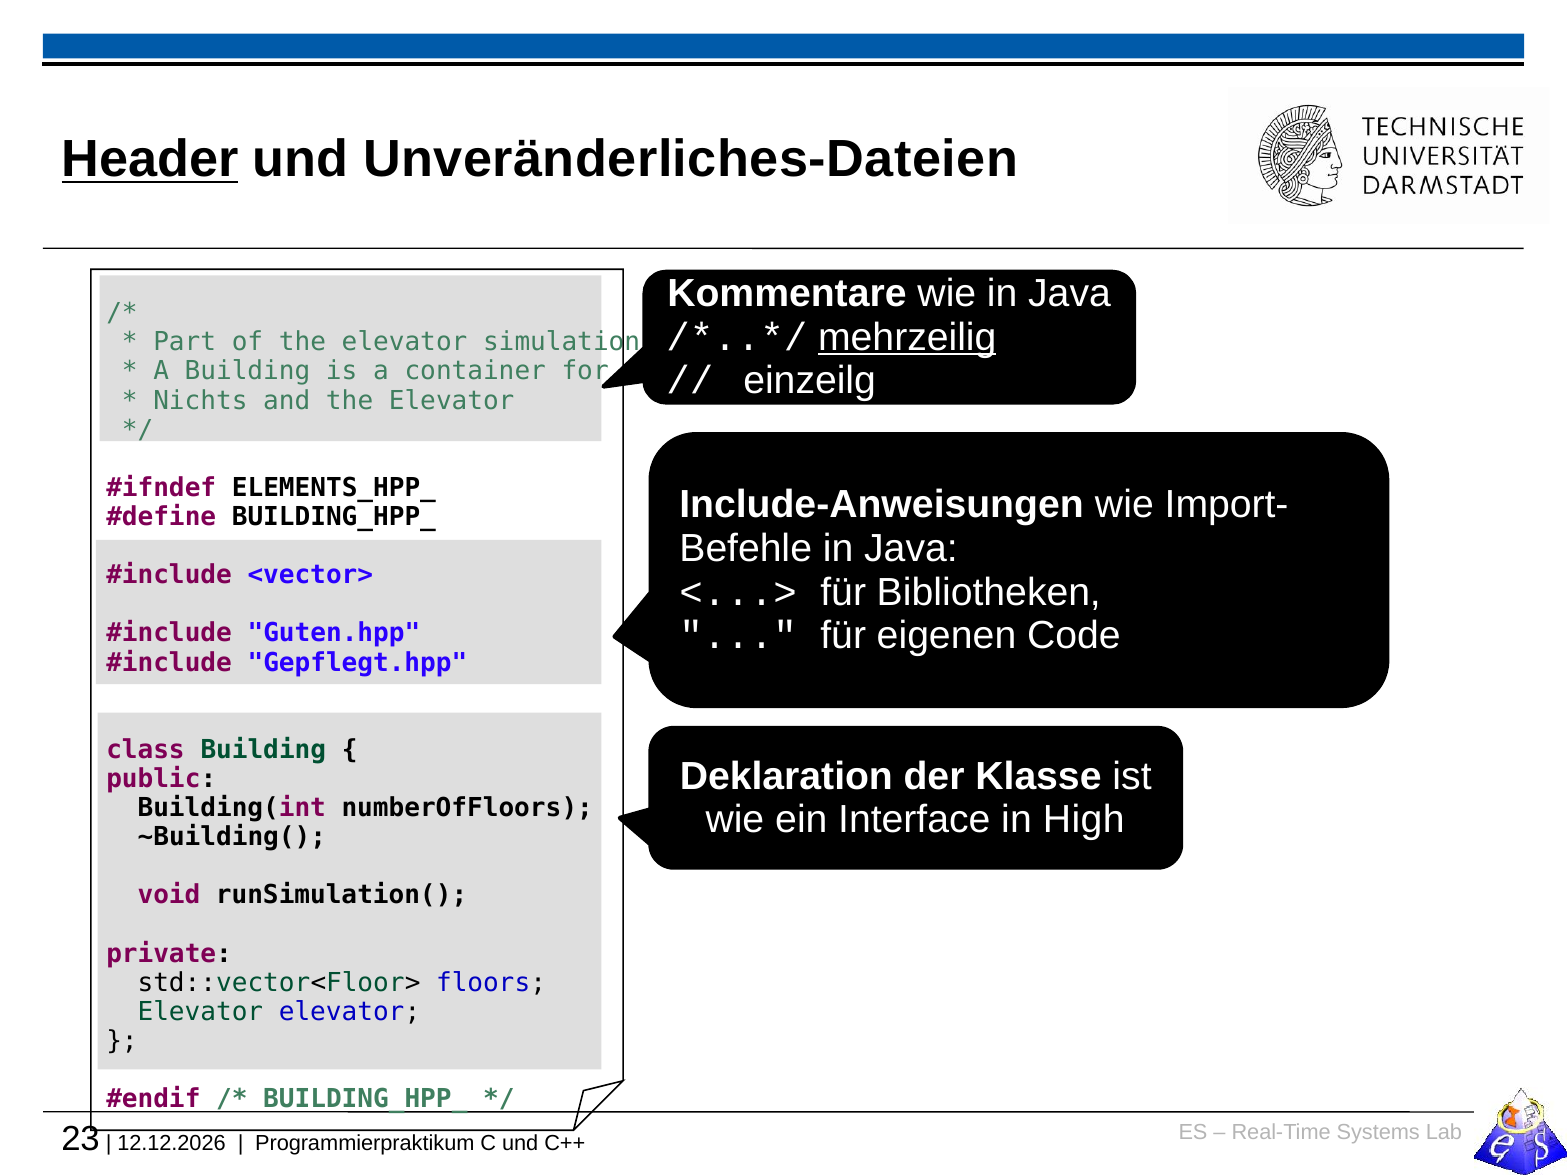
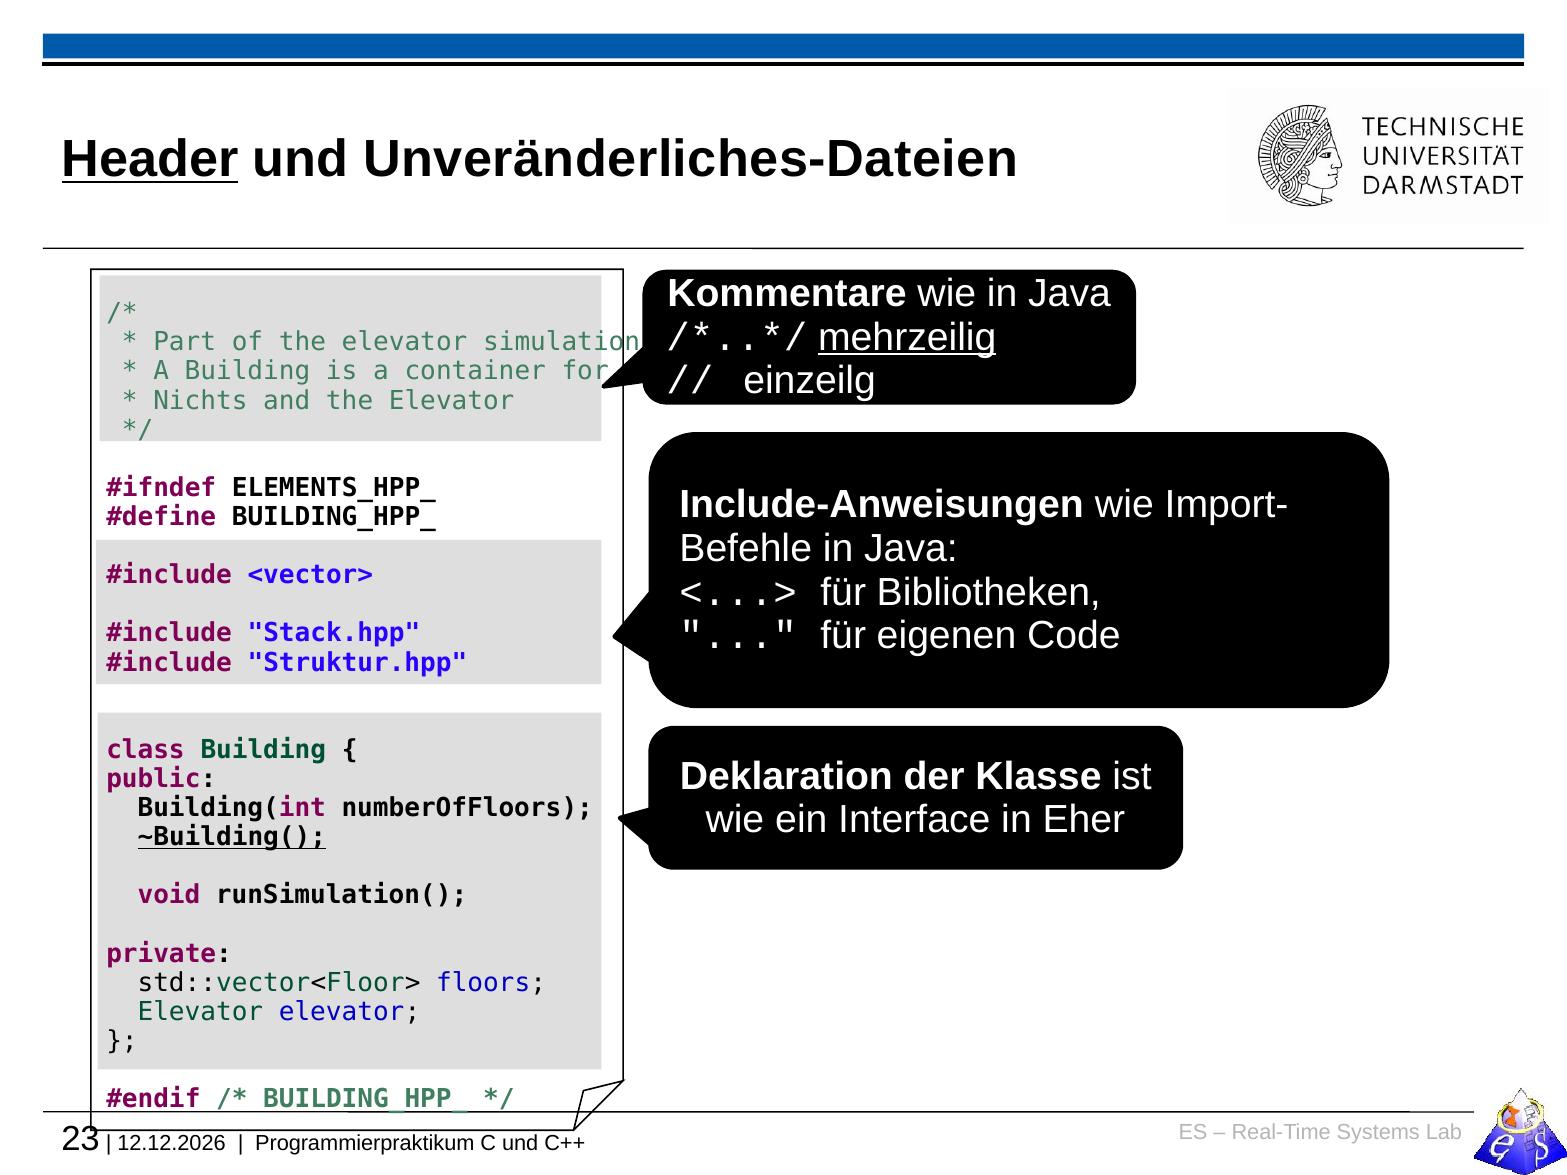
Guten.hpp: Guten.hpp -> Stack.hpp (334, 633)
Gepflegt.hpp: Gepflegt.hpp -> Struktur.hpp (357, 663)
High: High -> Eher (1084, 820)
~Building( underline: none -> present (232, 837)
